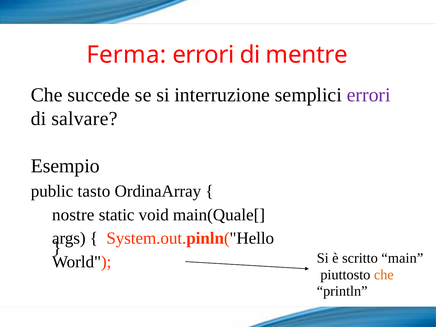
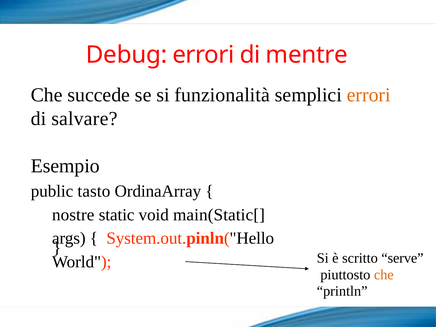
Ferma: Ferma -> Debug (127, 55)
interruzione: interruzione -> funzionalità (222, 95)
errori colour: purple -> orange (369, 95)
main(Quale[: main(Quale[ -> main(Static[ (219, 215)
main: main -> serve (402, 258)
